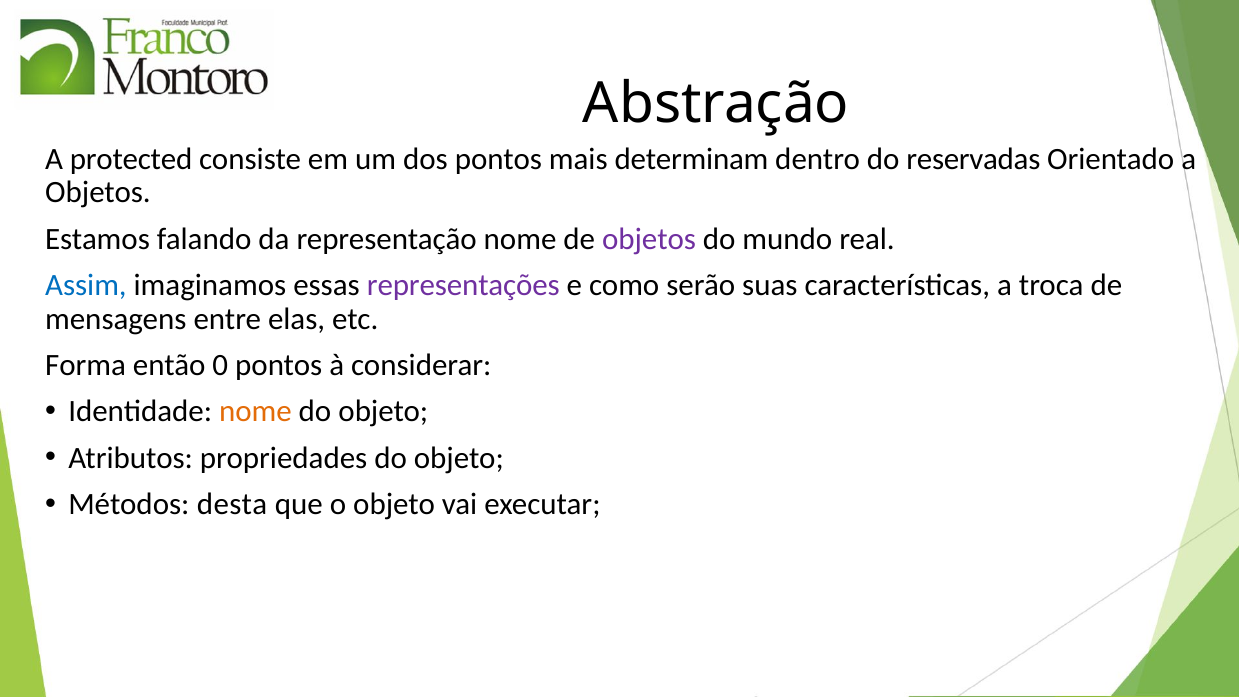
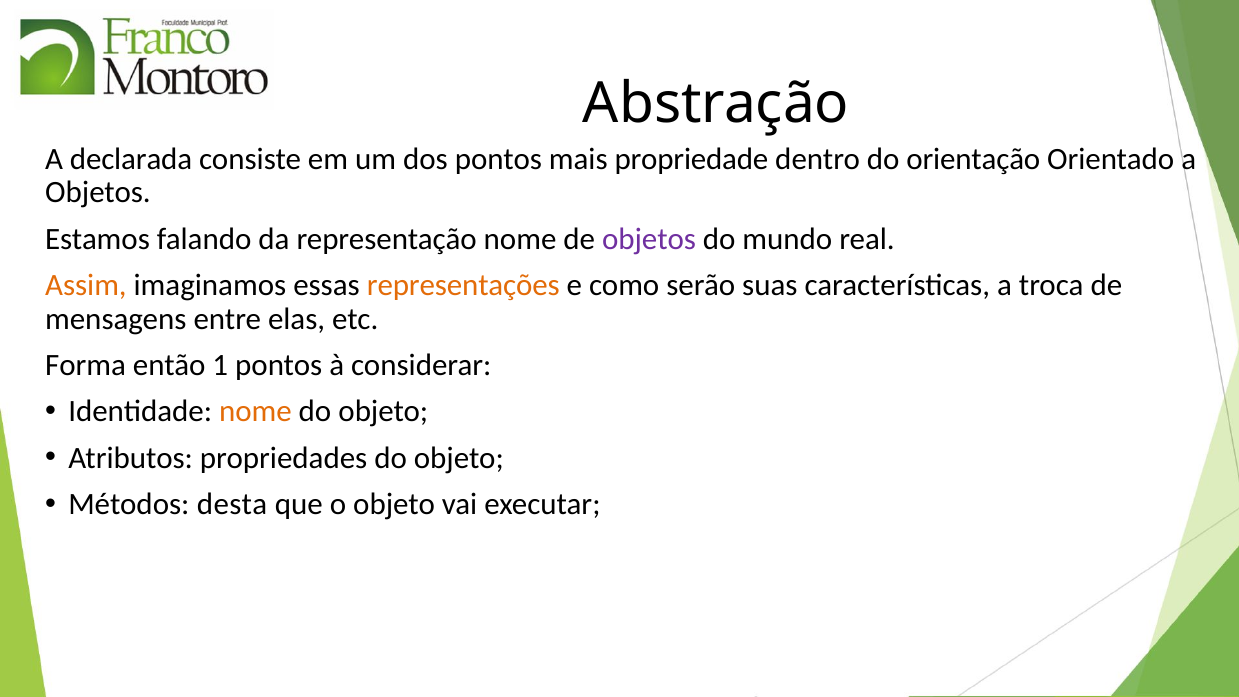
protected: protected -> declarada (131, 159)
determinam: determinam -> propriedade (691, 159)
reservadas: reservadas -> orientação (973, 159)
Assim colour: blue -> orange (86, 285)
representações colour: purple -> orange (463, 285)
0: 0 -> 1 (220, 365)
